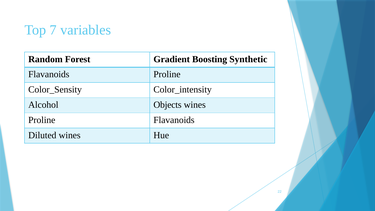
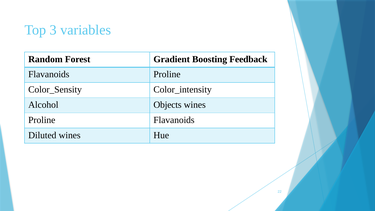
7: 7 -> 3 (53, 30)
Synthetic: Synthetic -> Feedback (248, 59)
